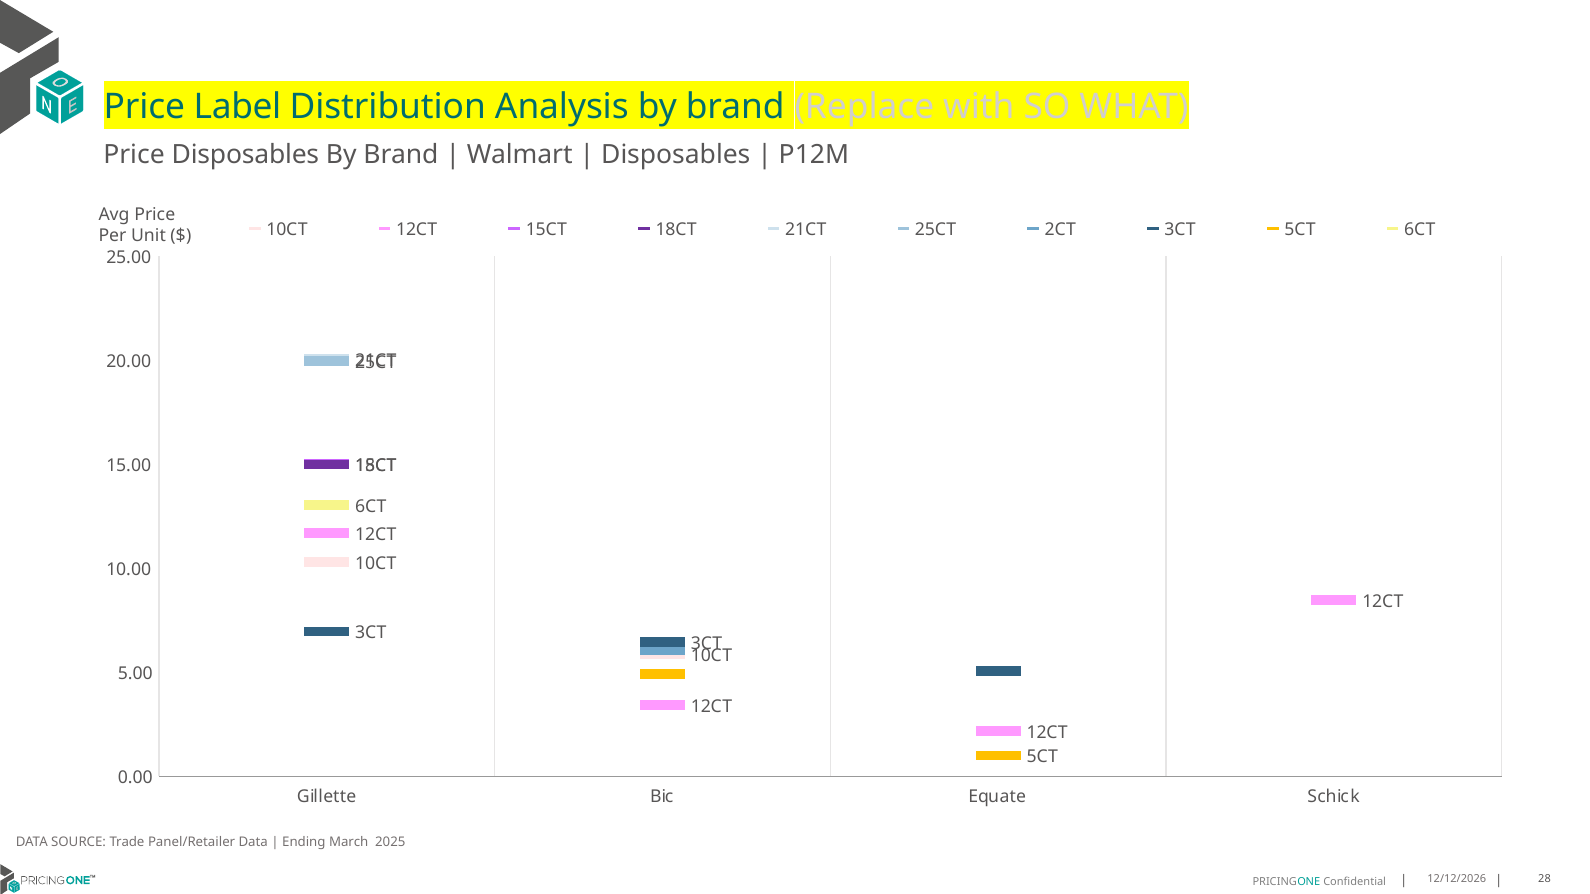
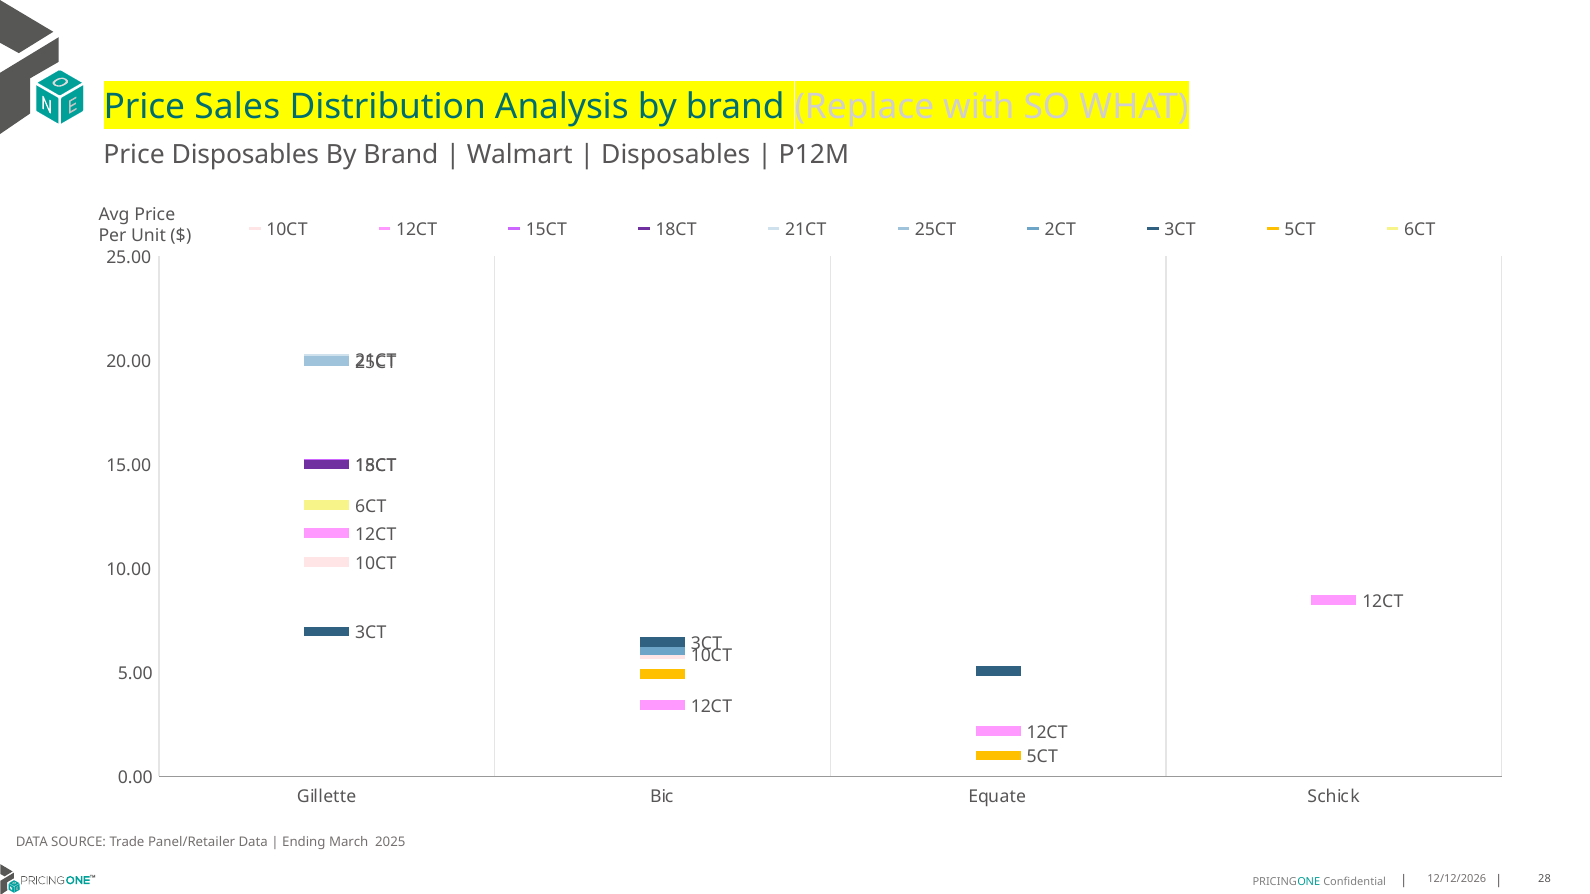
Label: Label -> Sales (237, 107)
